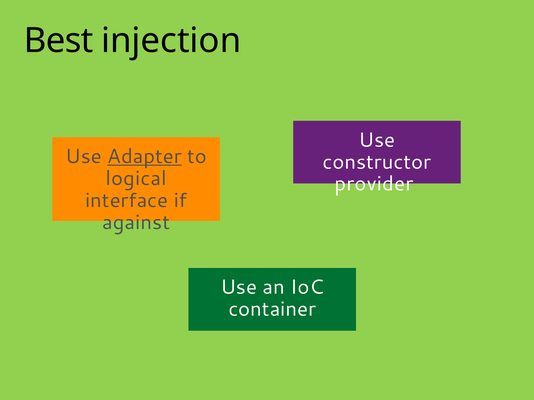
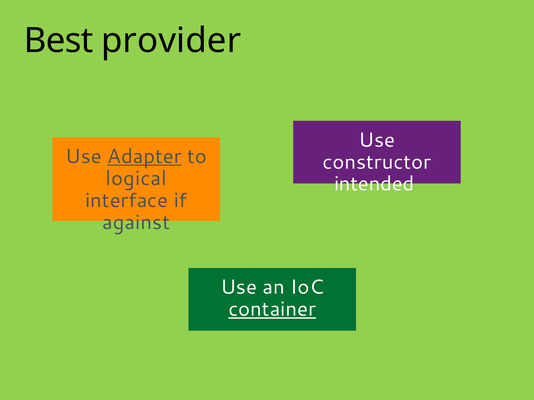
injection: injection -> provider (171, 41)
provider: provider -> intended (374, 184)
container underline: none -> present (272, 310)
